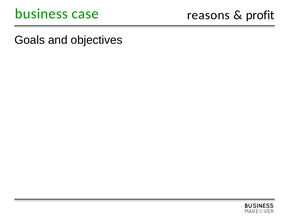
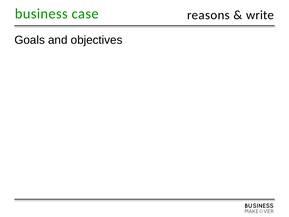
profit: profit -> write (260, 15)
